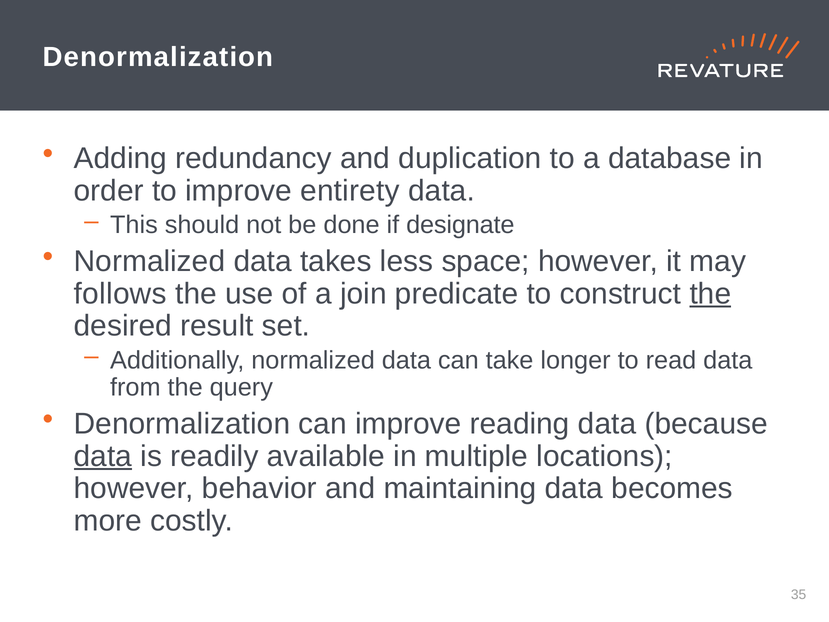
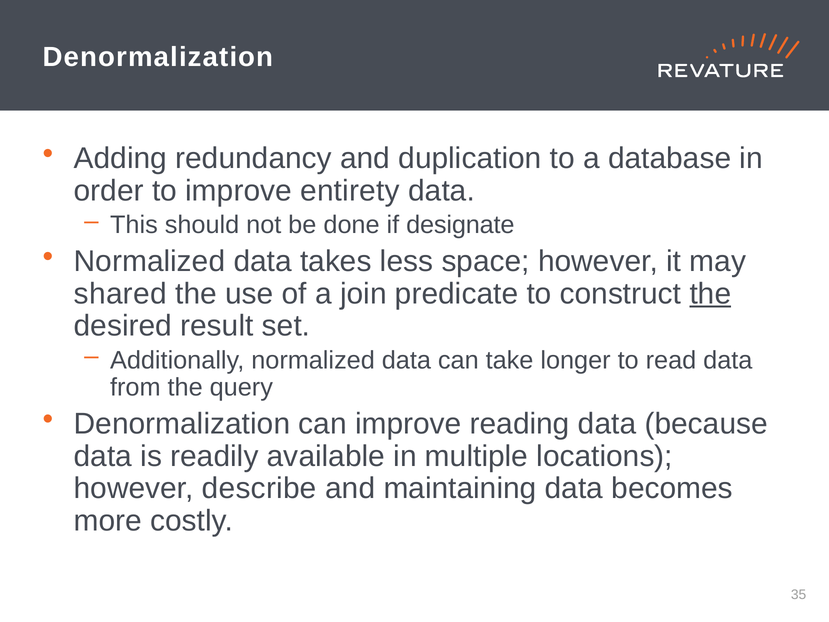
follows: follows -> shared (120, 294)
data underline: present -> none (103, 456)
behavior: behavior -> describe (259, 488)
